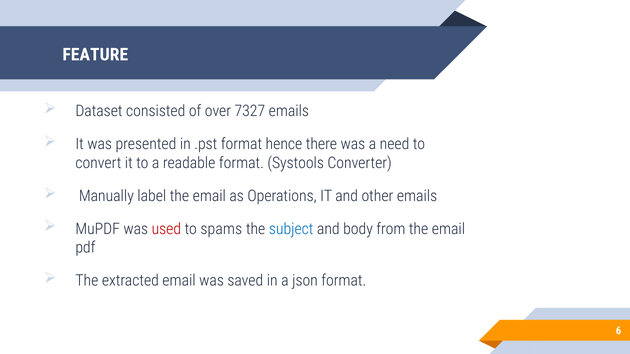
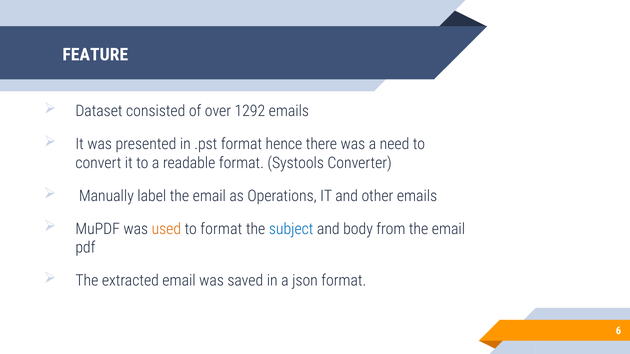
7327: 7327 -> 1292 (250, 111)
used colour: red -> orange (166, 229)
to spams: spams -> format (221, 229)
